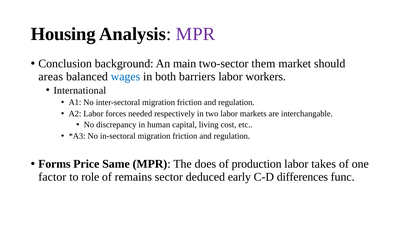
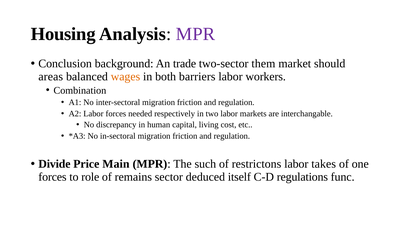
main: main -> trade (185, 64)
wages colour: blue -> orange (125, 77)
International: International -> Combination (80, 90)
Forms: Forms -> Divide (54, 164)
Same: Same -> Main (116, 164)
does: does -> such (205, 164)
production: production -> restrictons (257, 164)
factor: factor -> forces (52, 177)
early: early -> itself (239, 177)
differences: differences -> regulations (302, 177)
